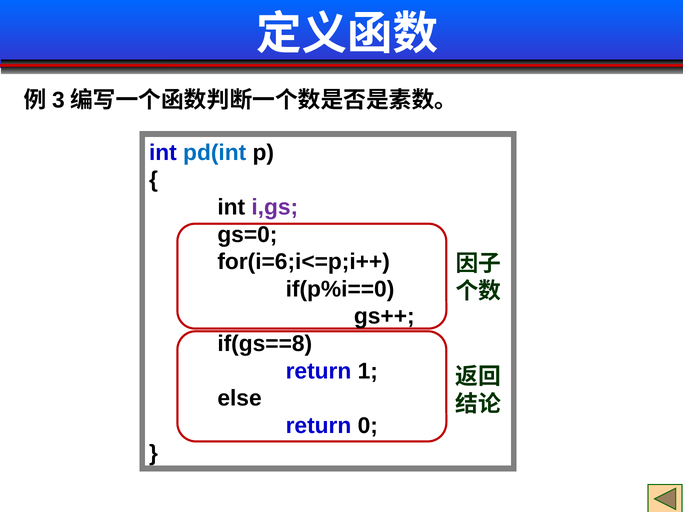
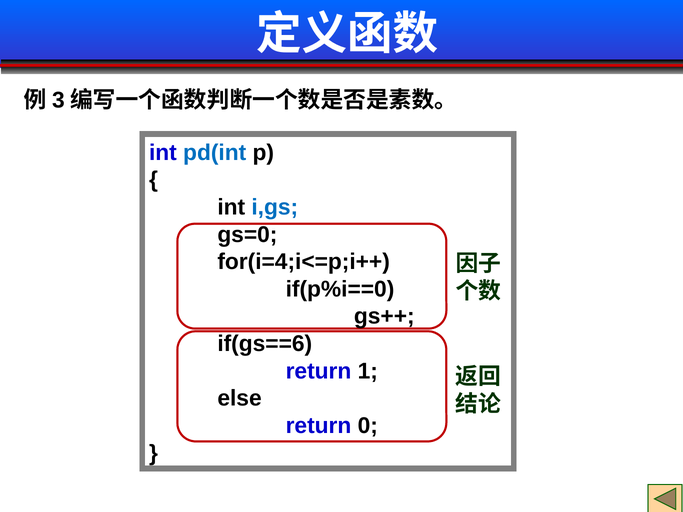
i,gs colour: purple -> blue (275, 207)
for(i=6;i<=p;i++: for(i=6;i<=p;i++ -> for(i=4;i<=p;i++ (304, 262)
if(gs==8: if(gs==8 -> if(gs==6 (265, 344)
